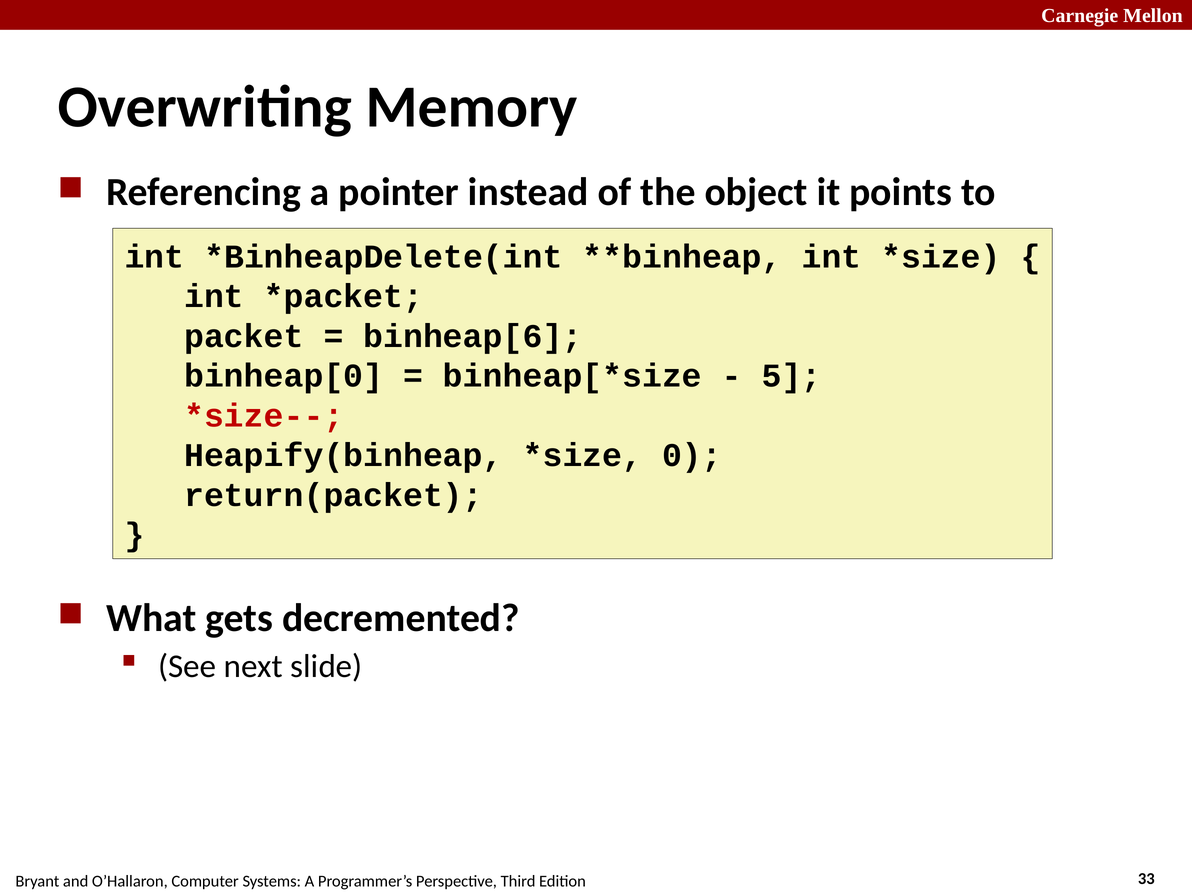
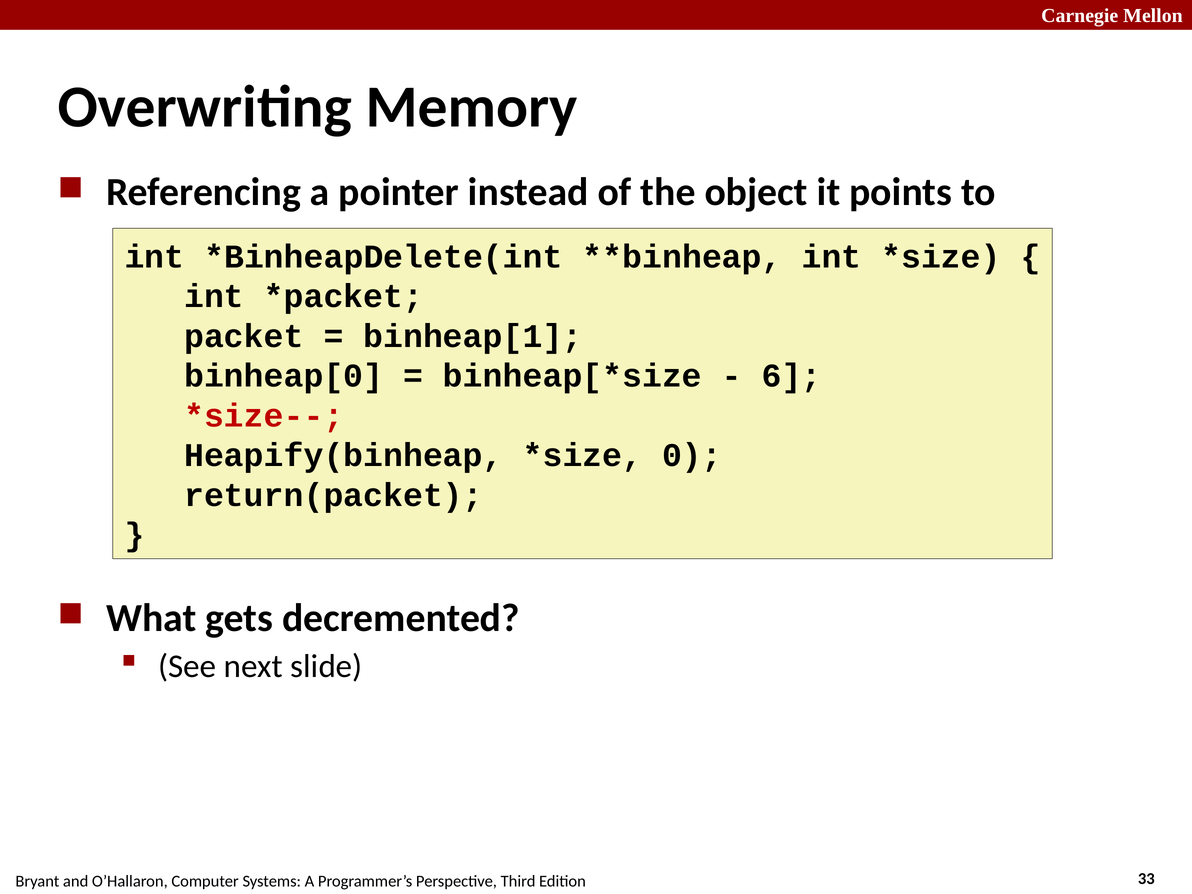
binheap[6: binheap[6 -> binheap[1 (473, 336)
5: 5 -> 6 (791, 376)
